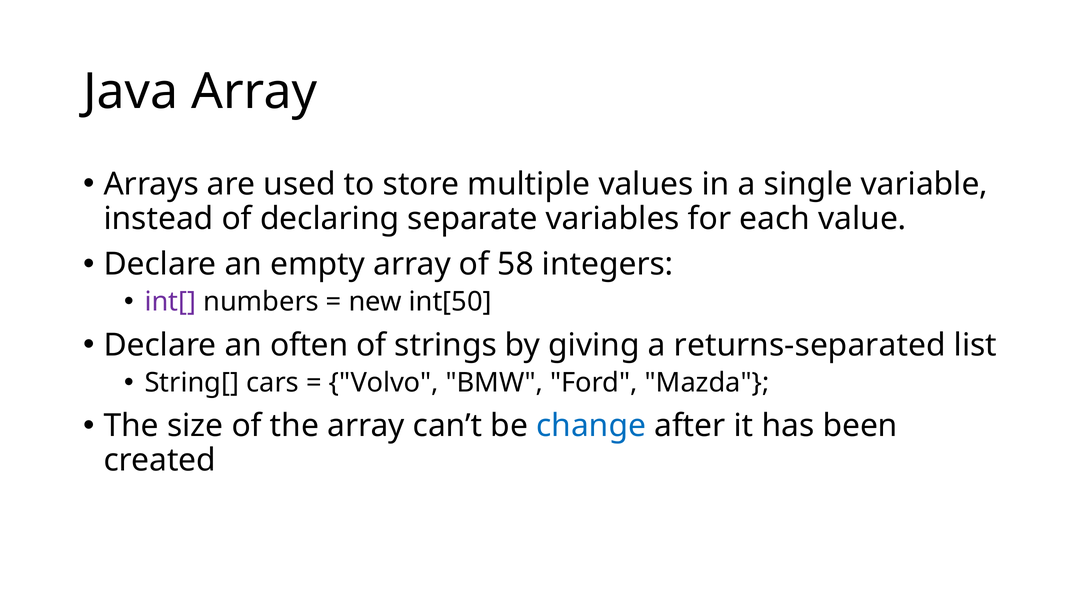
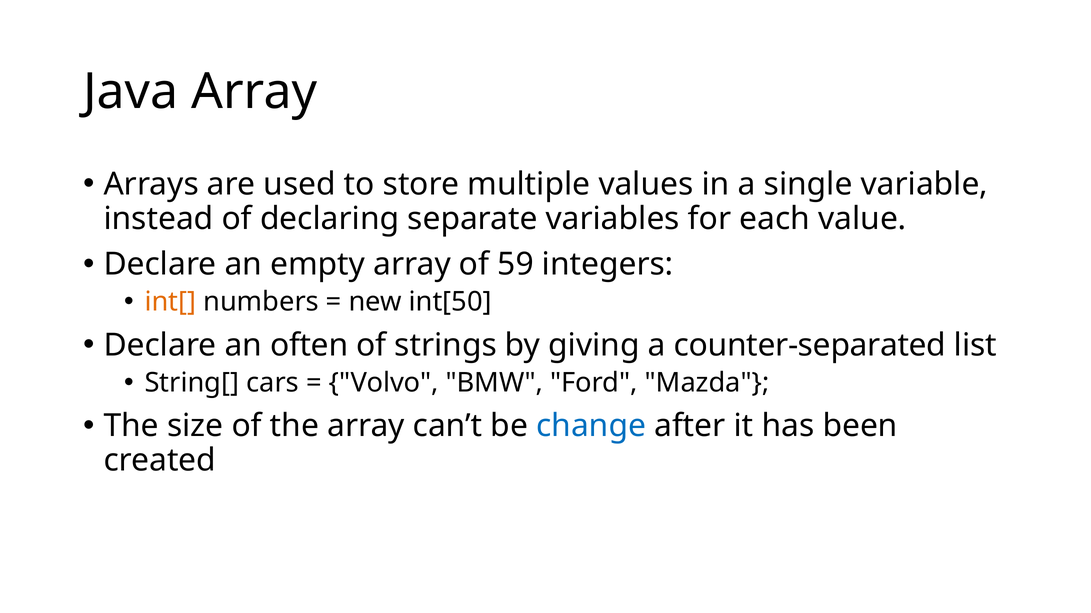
58: 58 -> 59 (516, 265)
int[ colour: purple -> orange (170, 302)
returns-separated: returns-separated -> counter-separated (810, 345)
